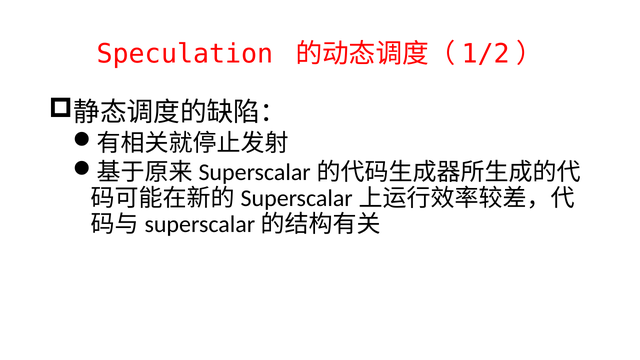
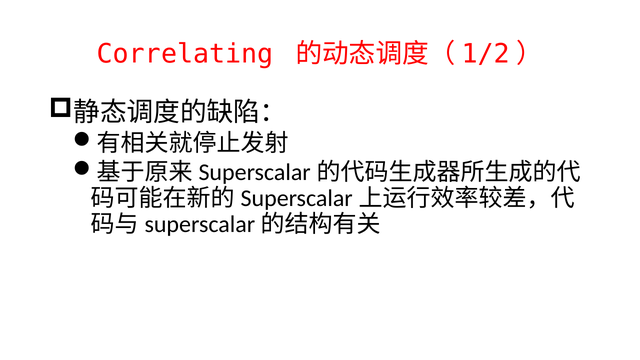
Speculation: Speculation -> Correlating (185, 54)
